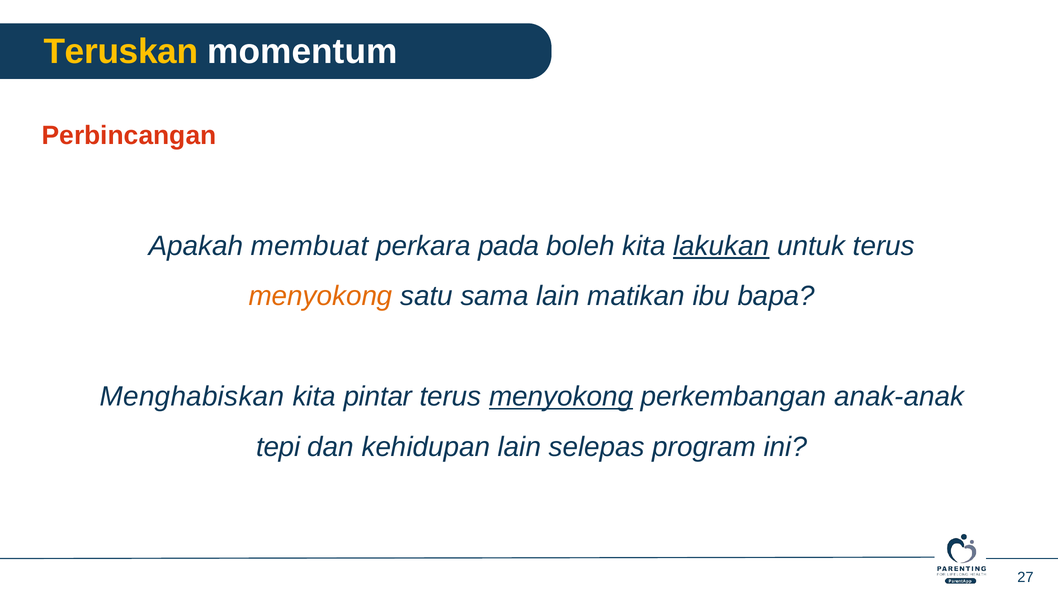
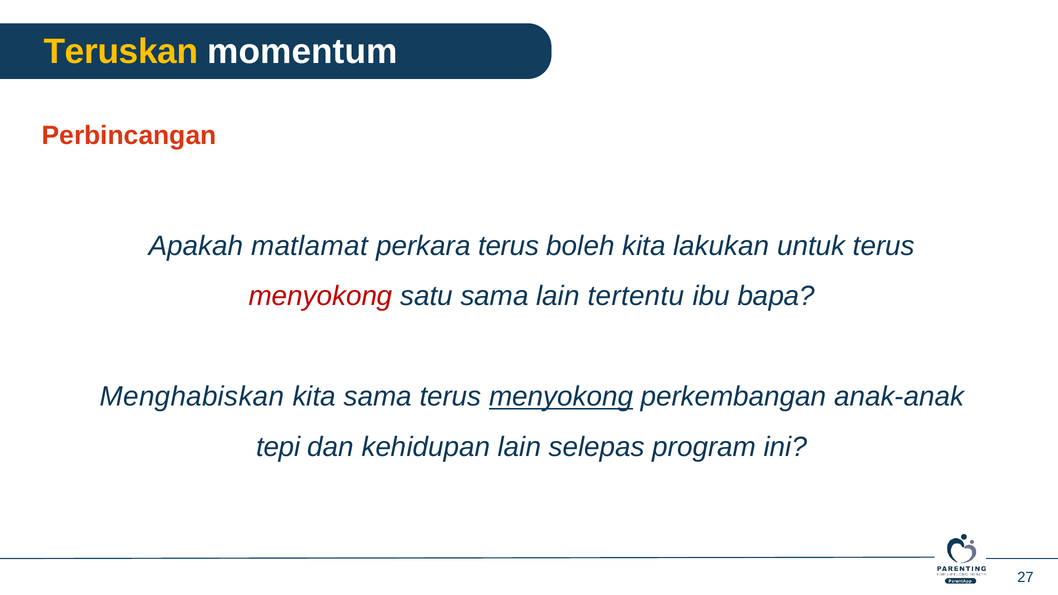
membuat: membuat -> matlamat (309, 246)
perkara pada: pada -> terus (509, 246)
lakukan underline: present -> none (721, 246)
menyokong colour: orange -> red (321, 296)
matikan: matikan -> tertentu (636, 296)
kita pintar: pintar -> sama (378, 397)
